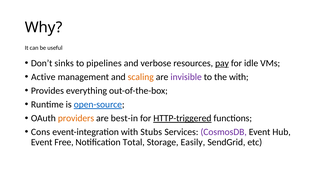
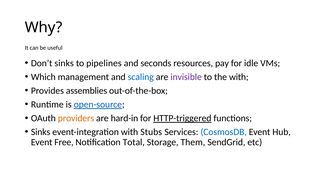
verbose: verbose -> seconds (156, 63)
pay underline: present -> none (222, 63)
Active: Active -> Which (43, 77)
scaling colour: orange -> blue (141, 77)
everything: everything -> assemblies (87, 90)
best-in: best-in -> hard-in (124, 118)
Cons: Cons -> Sinks (41, 132)
CosmosDB colour: purple -> blue (224, 132)
Easily: Easily -> Them (193, 142)
